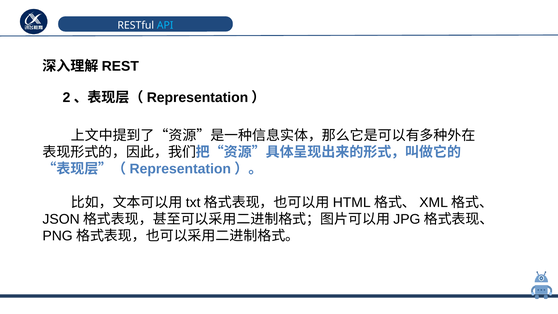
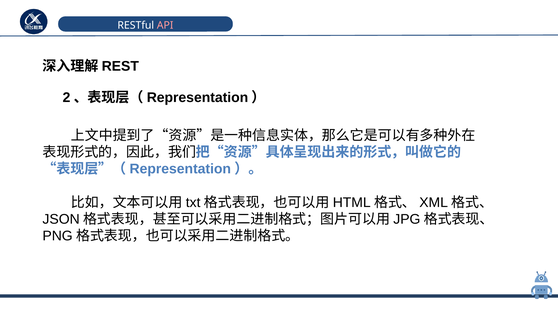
API colour: light blue -> pink (165, 25)
